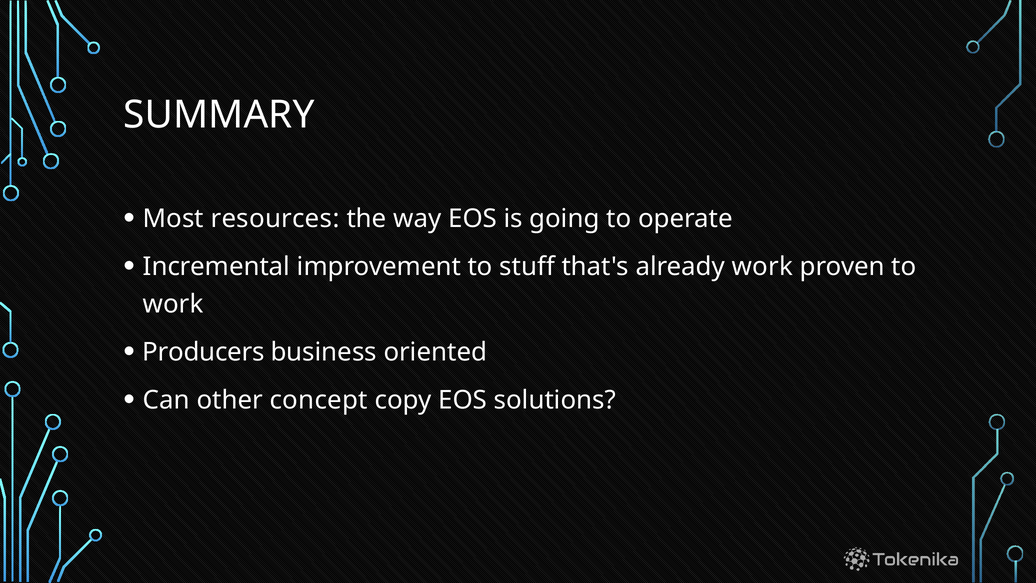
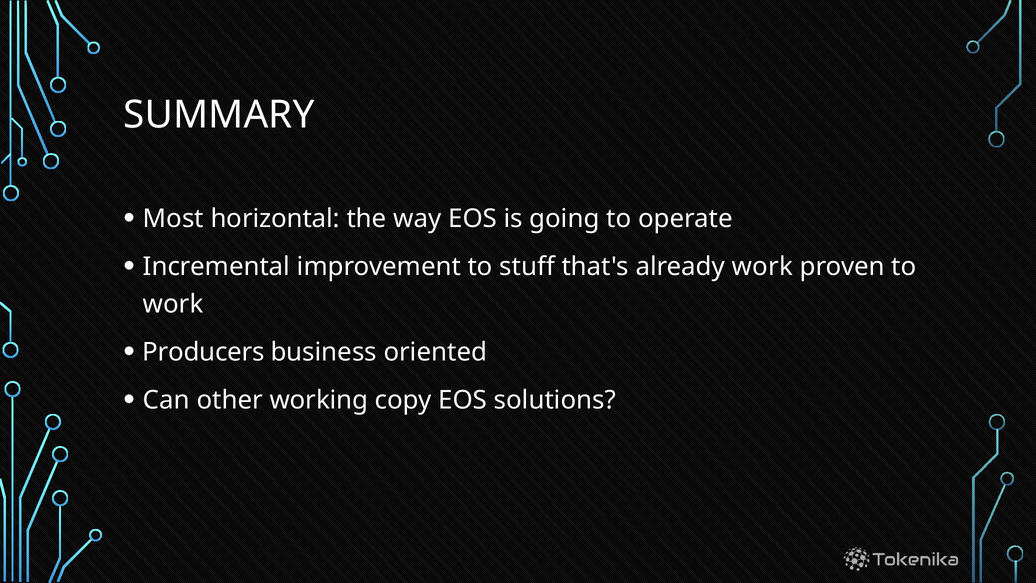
resources: resources -> horizontal (275, 219)
concept: concept -> working (319, 400)
